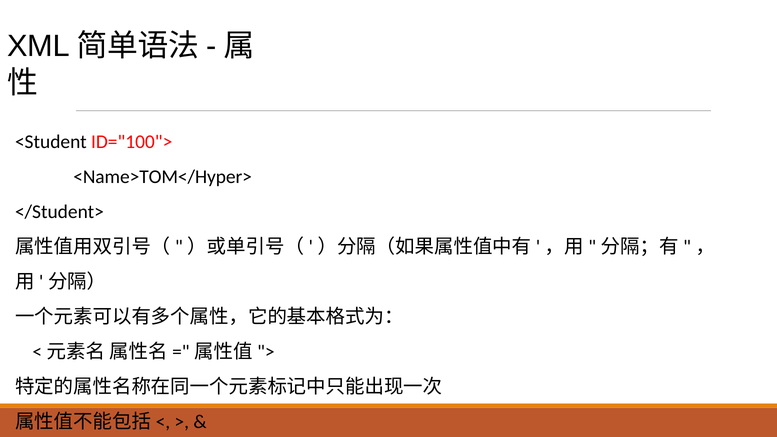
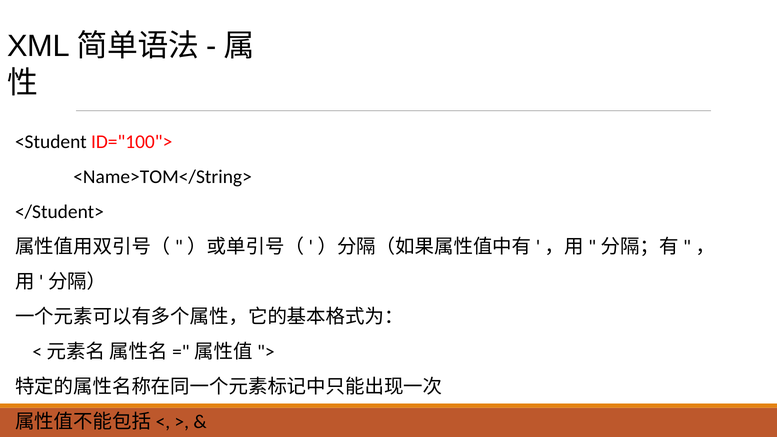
<Name>TOM</Hyper>: <Name>TOM</Hyper> -> <Name>TOM</String> (163, 177)
